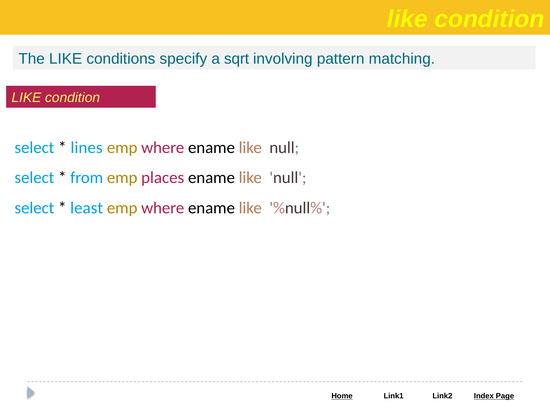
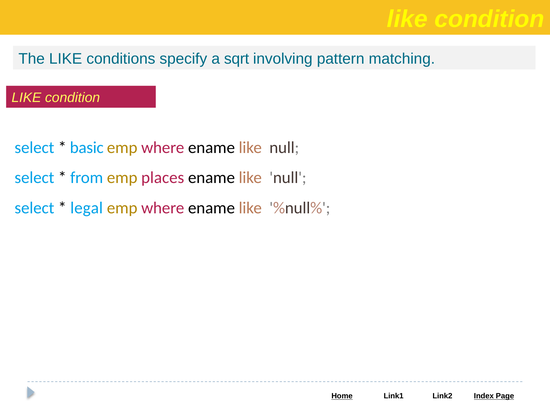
lines: lines -> basic (87, 148)
least: least -> legal (87, 208)
